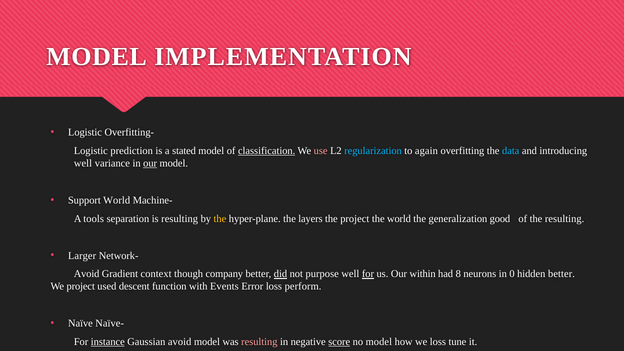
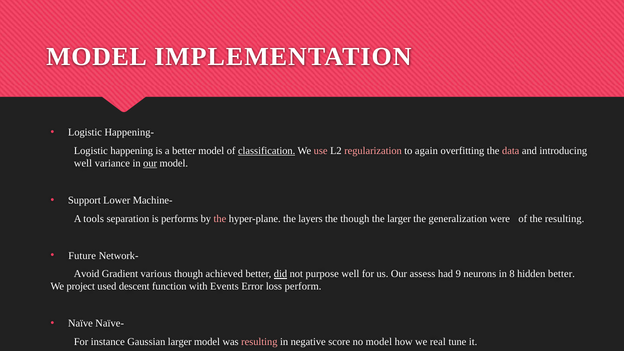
Overfitting-: Overfitting- -> Happening- (129, 132)
prediction: prediction -> happening (132, 151)
a stated: stated -> better (184, 151)
regularization colour: light blue -> pink (373, 151)
data colour: light blue -> pink (511, 151)
Support World: World -> Lower (117, 200)
is resulting: resulting -> performs (180, 219)
the colour: yellow -> pink (220, 219)
the project: project -> though (355, 219)
the world: world -> larger (399, 219)
good: good -> were (500, 219)
Larger: Larger -> Future (82, 256)
context: context -> various (156, 274)
company: company -> achieved (224, 274)
for underline: present -> none (368, 274)
within: within -> assess (423, 274)
8: 8 -> 9 (458, 274)
0: 0 -> 8 (512, 274)
instance underline: present -> none (108, 342)
Gaussian avoid: avoid -> larger (180, 342)
score underline: present -> none (339, 342)
we loss: loss -> real (438, 342)
